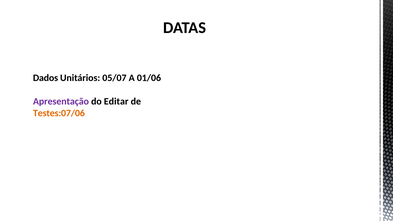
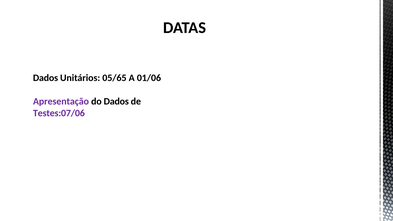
05/07: 05/07 -> 05/65 (114, 78)
do Editar: Editar -> Dados (116, 101)
Testes:07/06 colour: orange -> purple (59, 113)
